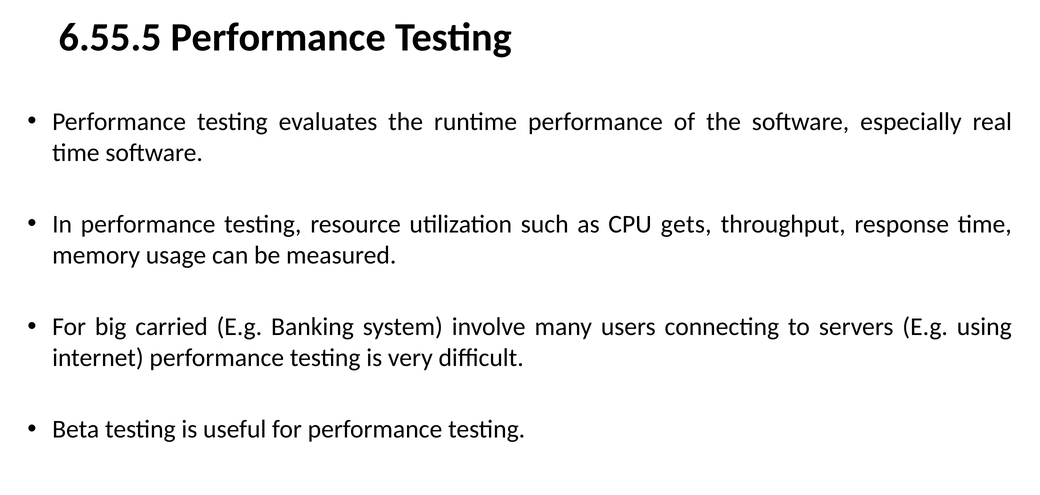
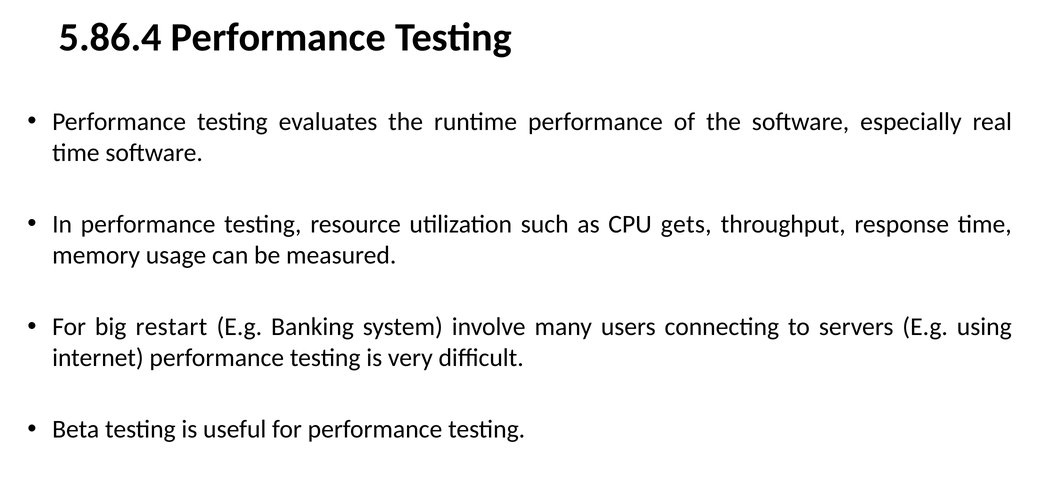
6.55.5: 6.55.5 -> 5.86.4 (110, 38)
carried: carried -> restart (171, 327)
